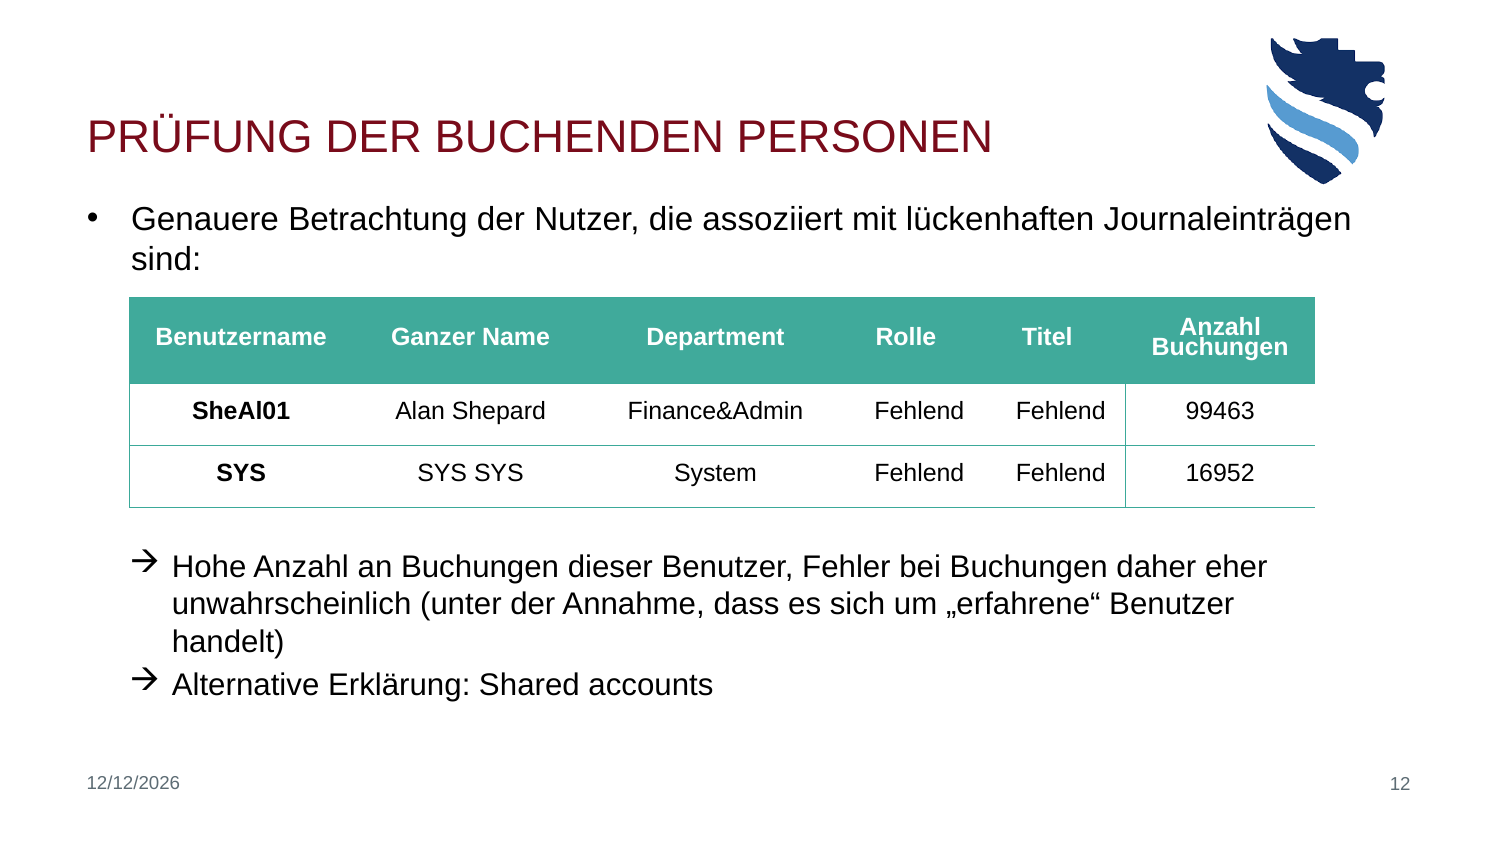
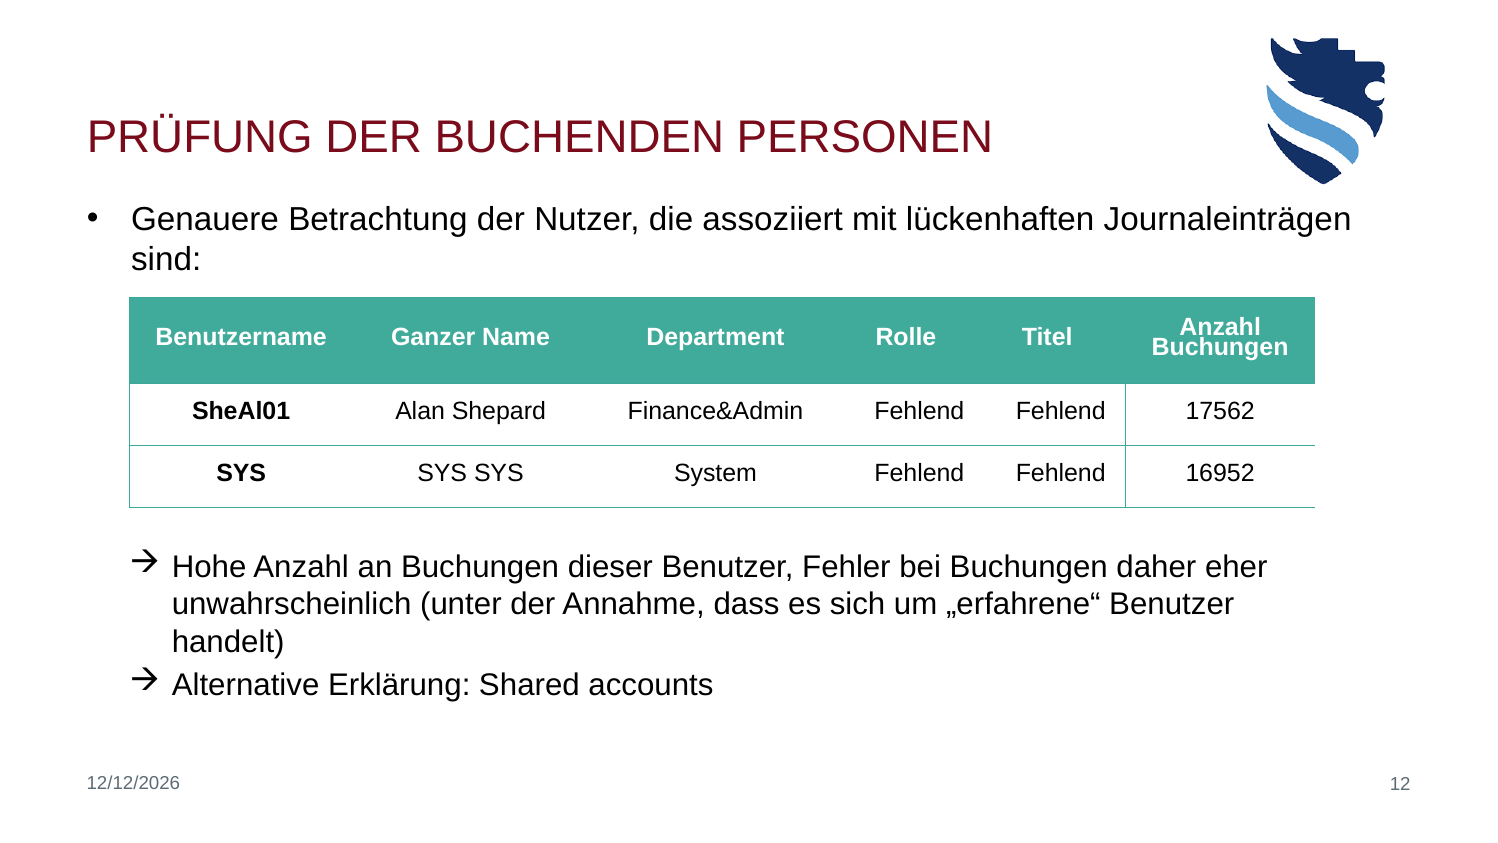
99463: 99463 -> 17562 (1220, 411)
